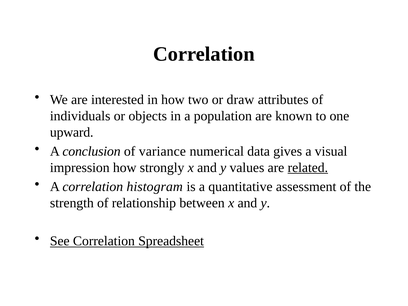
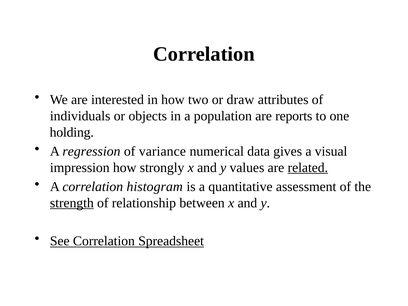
known: known -> reports (294, 116)
upward: upward -> holding (72, 132)
conclusion: conclusion -> regression (91, 151)
strength underline: none -> present (72, 203)
